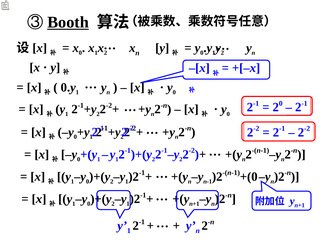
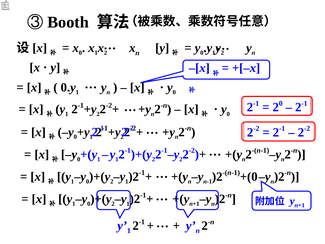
Booth underline: present -> none (68, 22)
